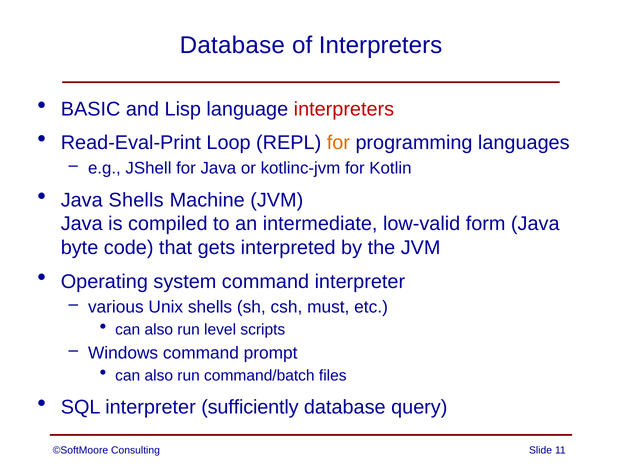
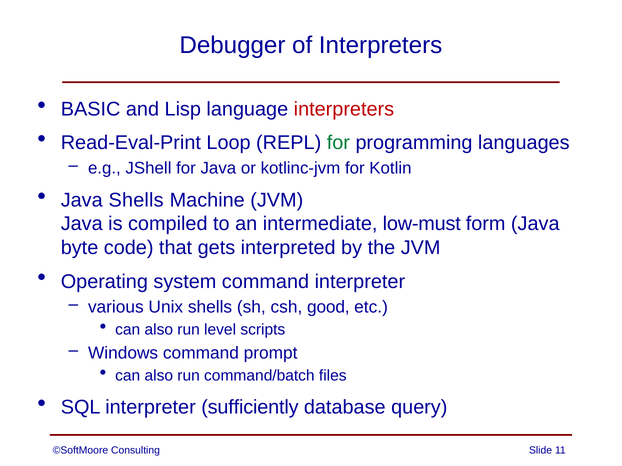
Database: Database -> Debugger (232, 45)
for colour: orange -> green (338, 143)
low-valid: low-valid -> low-must (422, 224)
must: must -> good (328, 307)
